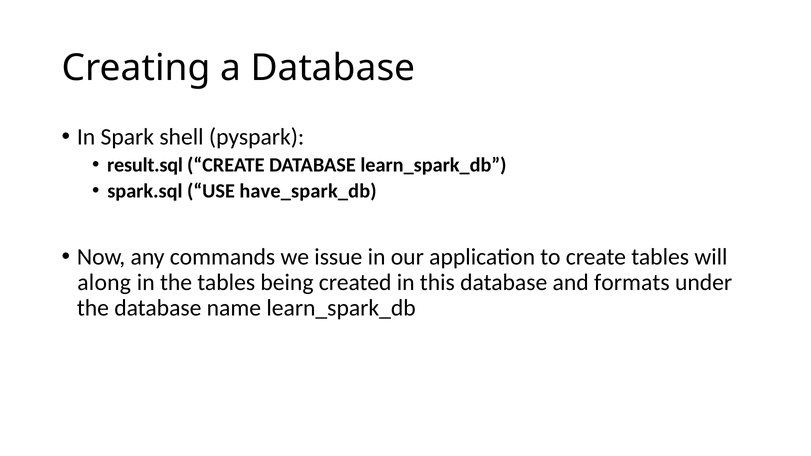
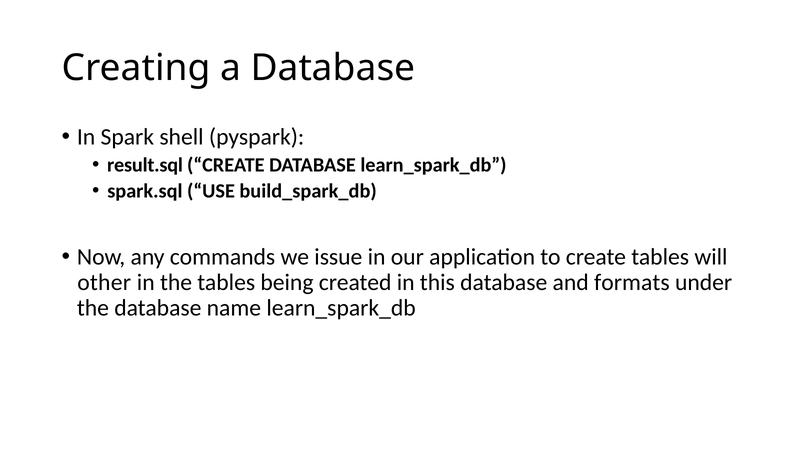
have_spark_db: have_spark_db -> build_spark_db (308, 191)
along: along -> other (104, 283)
